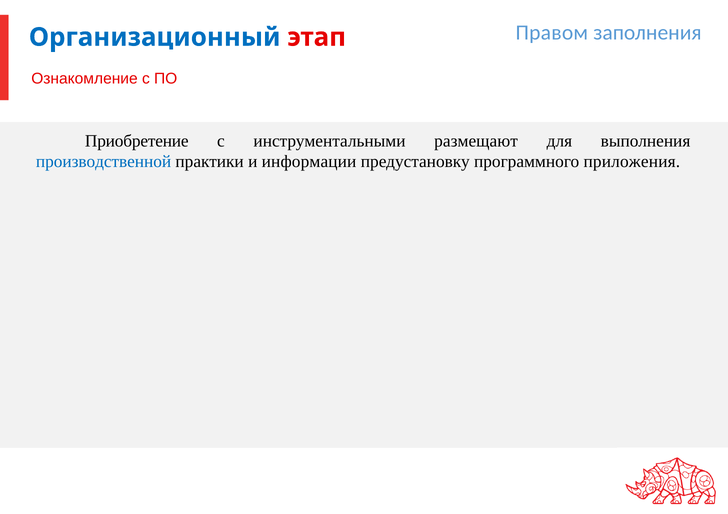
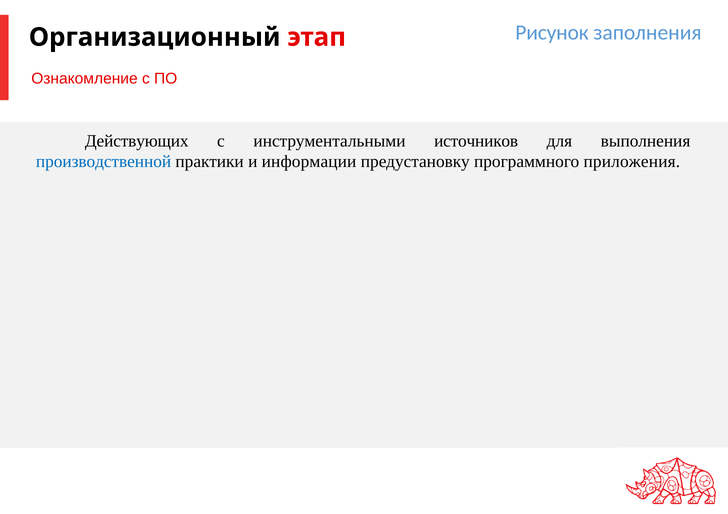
Правом: Правом -> Рисунок (552, 33)
Организационный colour: blue -> black (155, 37)
Приобретение: Приобретение -> Действующих (137, 141)
размещают: размещают -> источников (476, 141)
